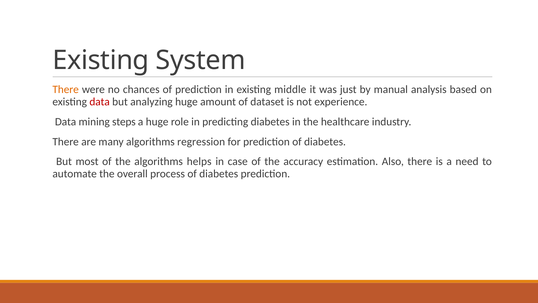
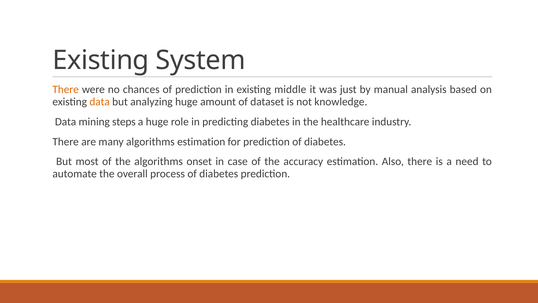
data colour: red -> orange (100, 102)
experience: experience -> knowledge (341, 102)
algorithms regression: regression -> estimation (201, 141)
helps: helps -> onset (199, 161)
